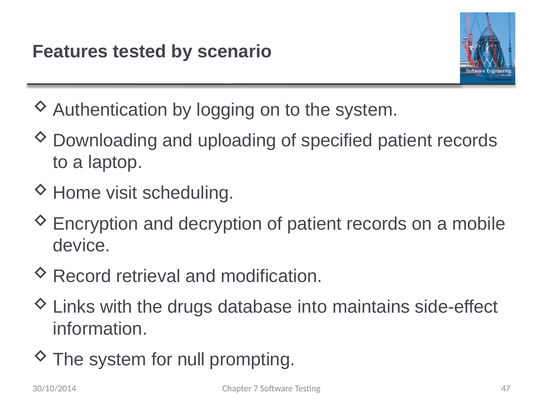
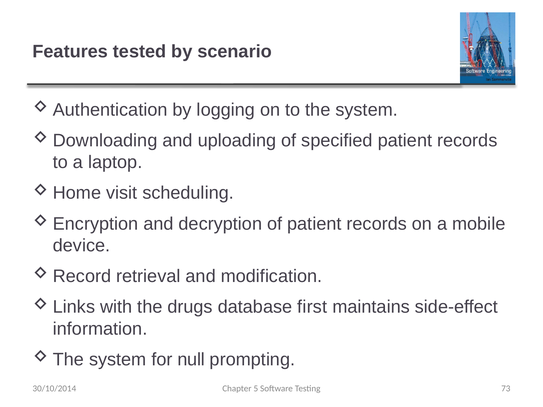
into: into -> first (312, 307)
7: 7 -> 5 (256, 389)
47: 47 -> 73 (506, 389)
